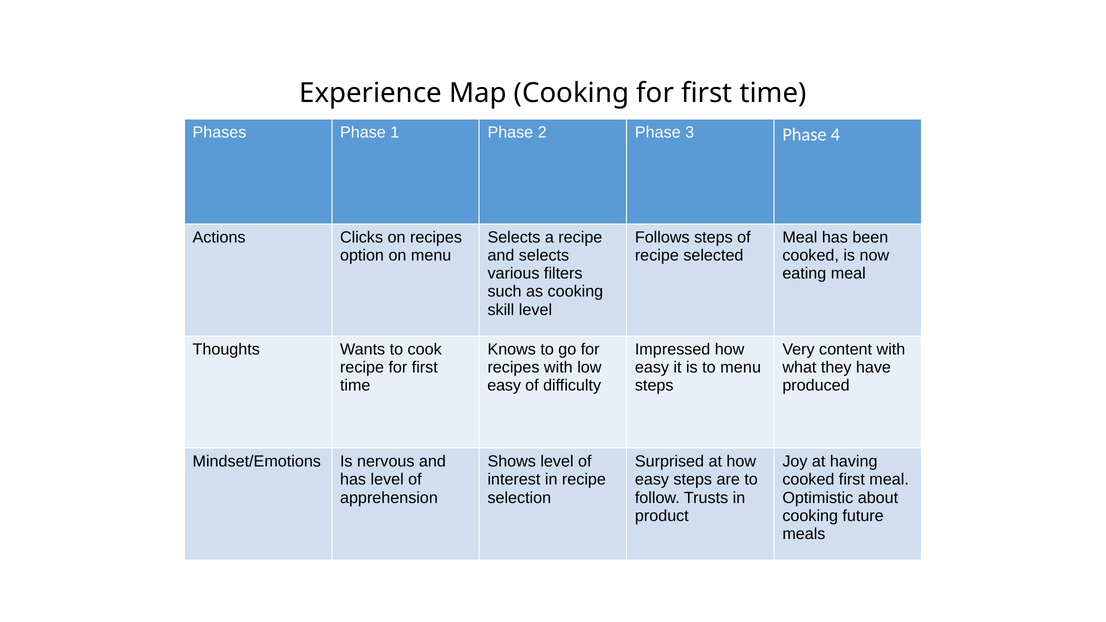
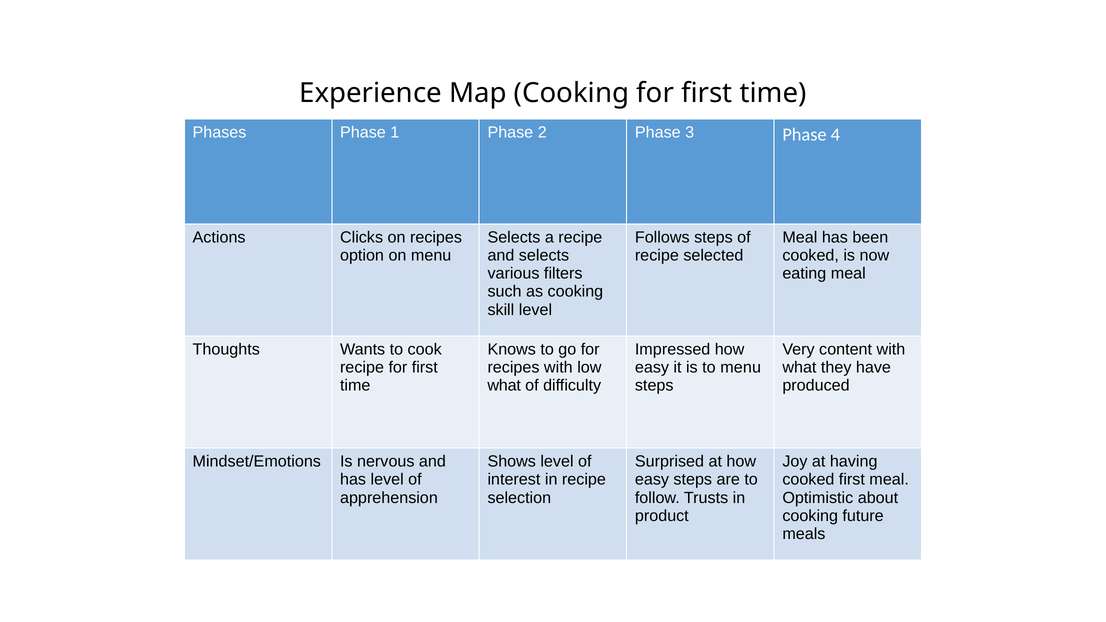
easy: easy -> what (504, 386)
